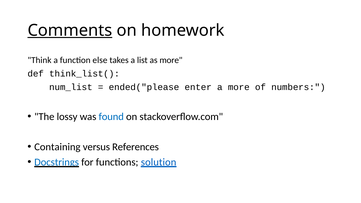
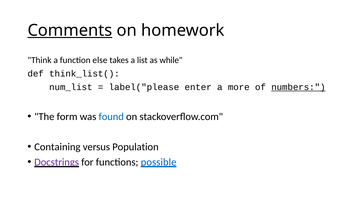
as more: more -> while (171, 60)
ended("please: ended("please -> label("please (144, 87)
numbers underline: none -> present (298, 87)
lossy: lossy -> form (67, 117)
References: References -> Population (135, 147)
Docstrings colour: blue -> purple (57, 162)
solution: solution -> possible (159, 162)
